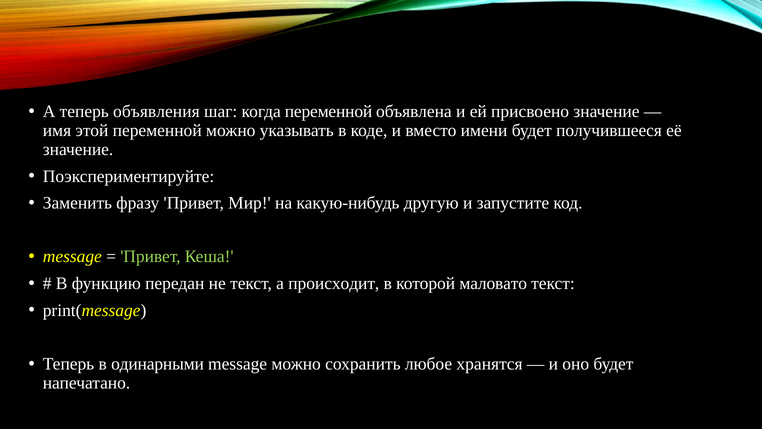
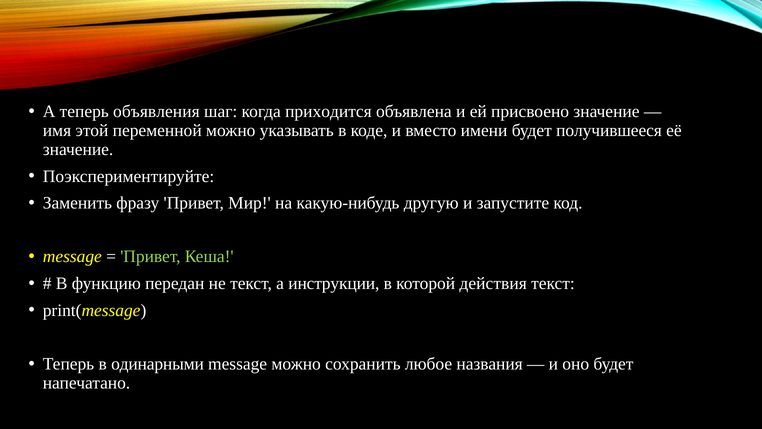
когда переменной: переменной -> приходится (328, 112)
происходит: происходит -> инструкции (334, 283)
маловато: маловато -> действия (493, 283)
хранятся: хранятся -> названия (490, 364)
